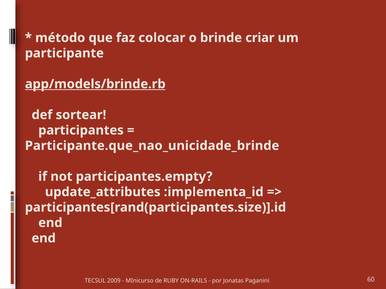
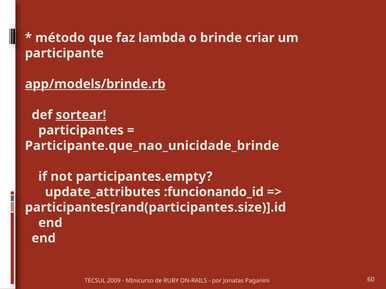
colocar: colocar -> lambda (162, 38)
sortear underline: none -> present (81, 115)
:implementa_id: :implementa_id -> :funcionando_id (214, 192)
